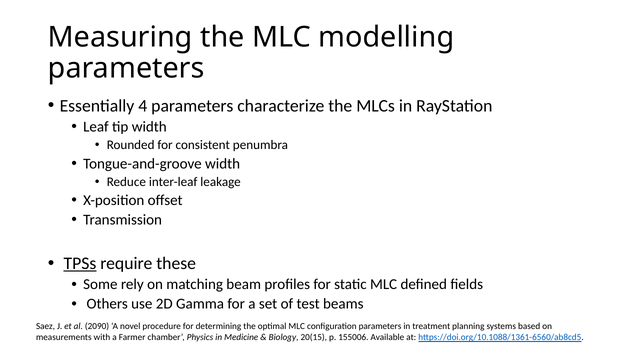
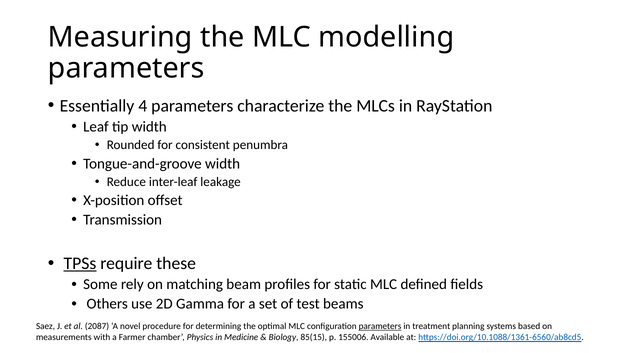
2090: 2090 -> 2087 (97, 327)
parameters underline: none -> present (380, 327)
20(15: 20(15 -> 85(15 (314, 338)
